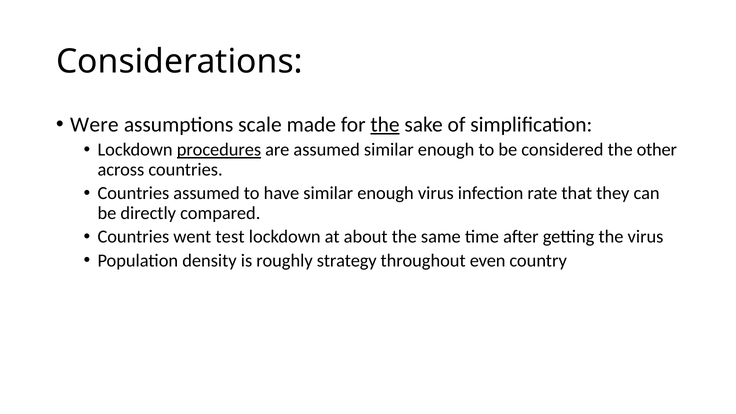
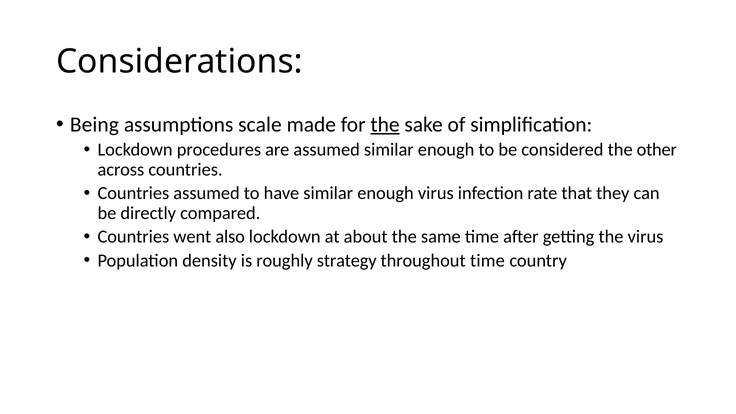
Were: Were -> Being (94, 124)
procedures underline: present -> none (219, 150)
test: test -> also (230, 237)
throughout even: even -> time (487, 261)
